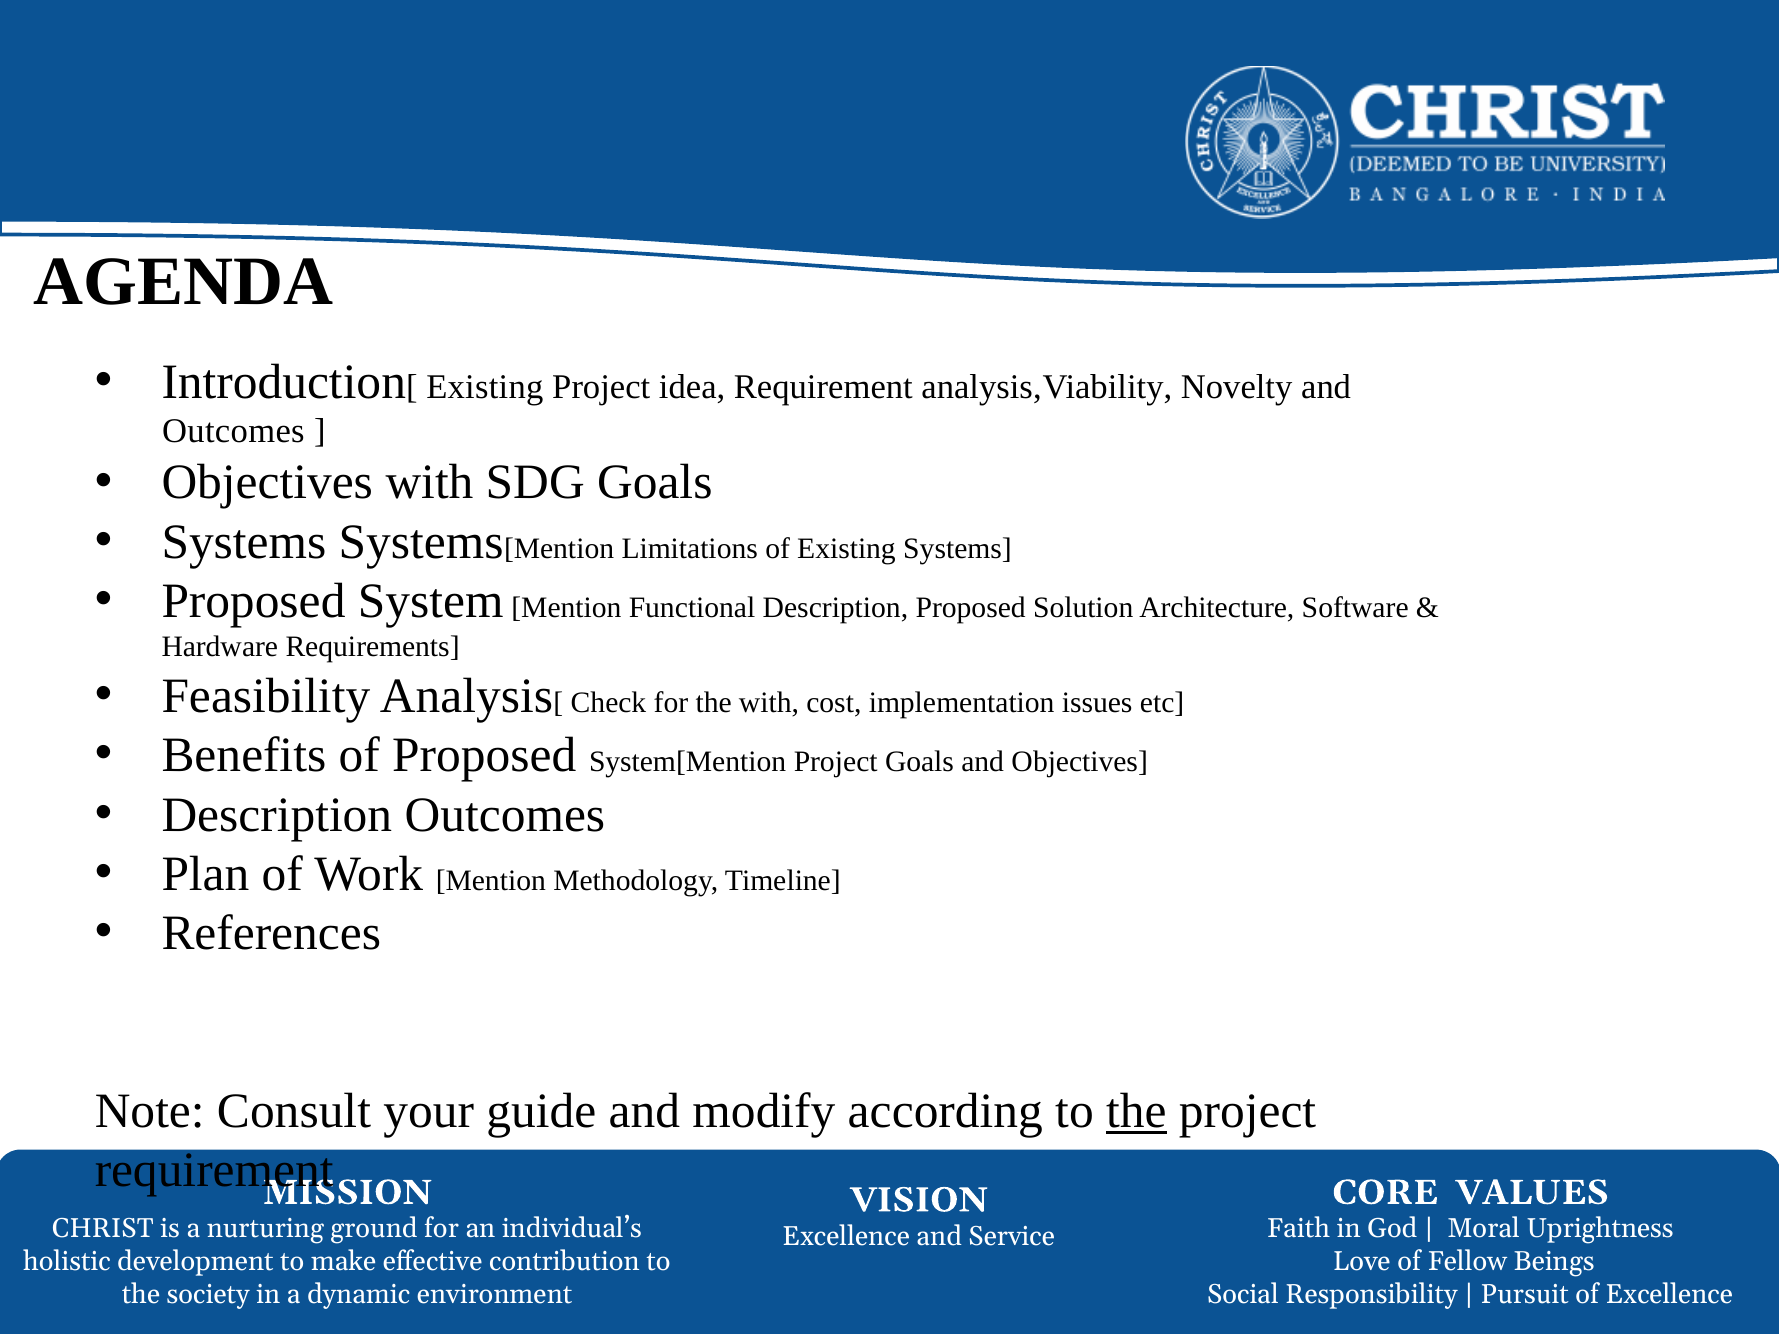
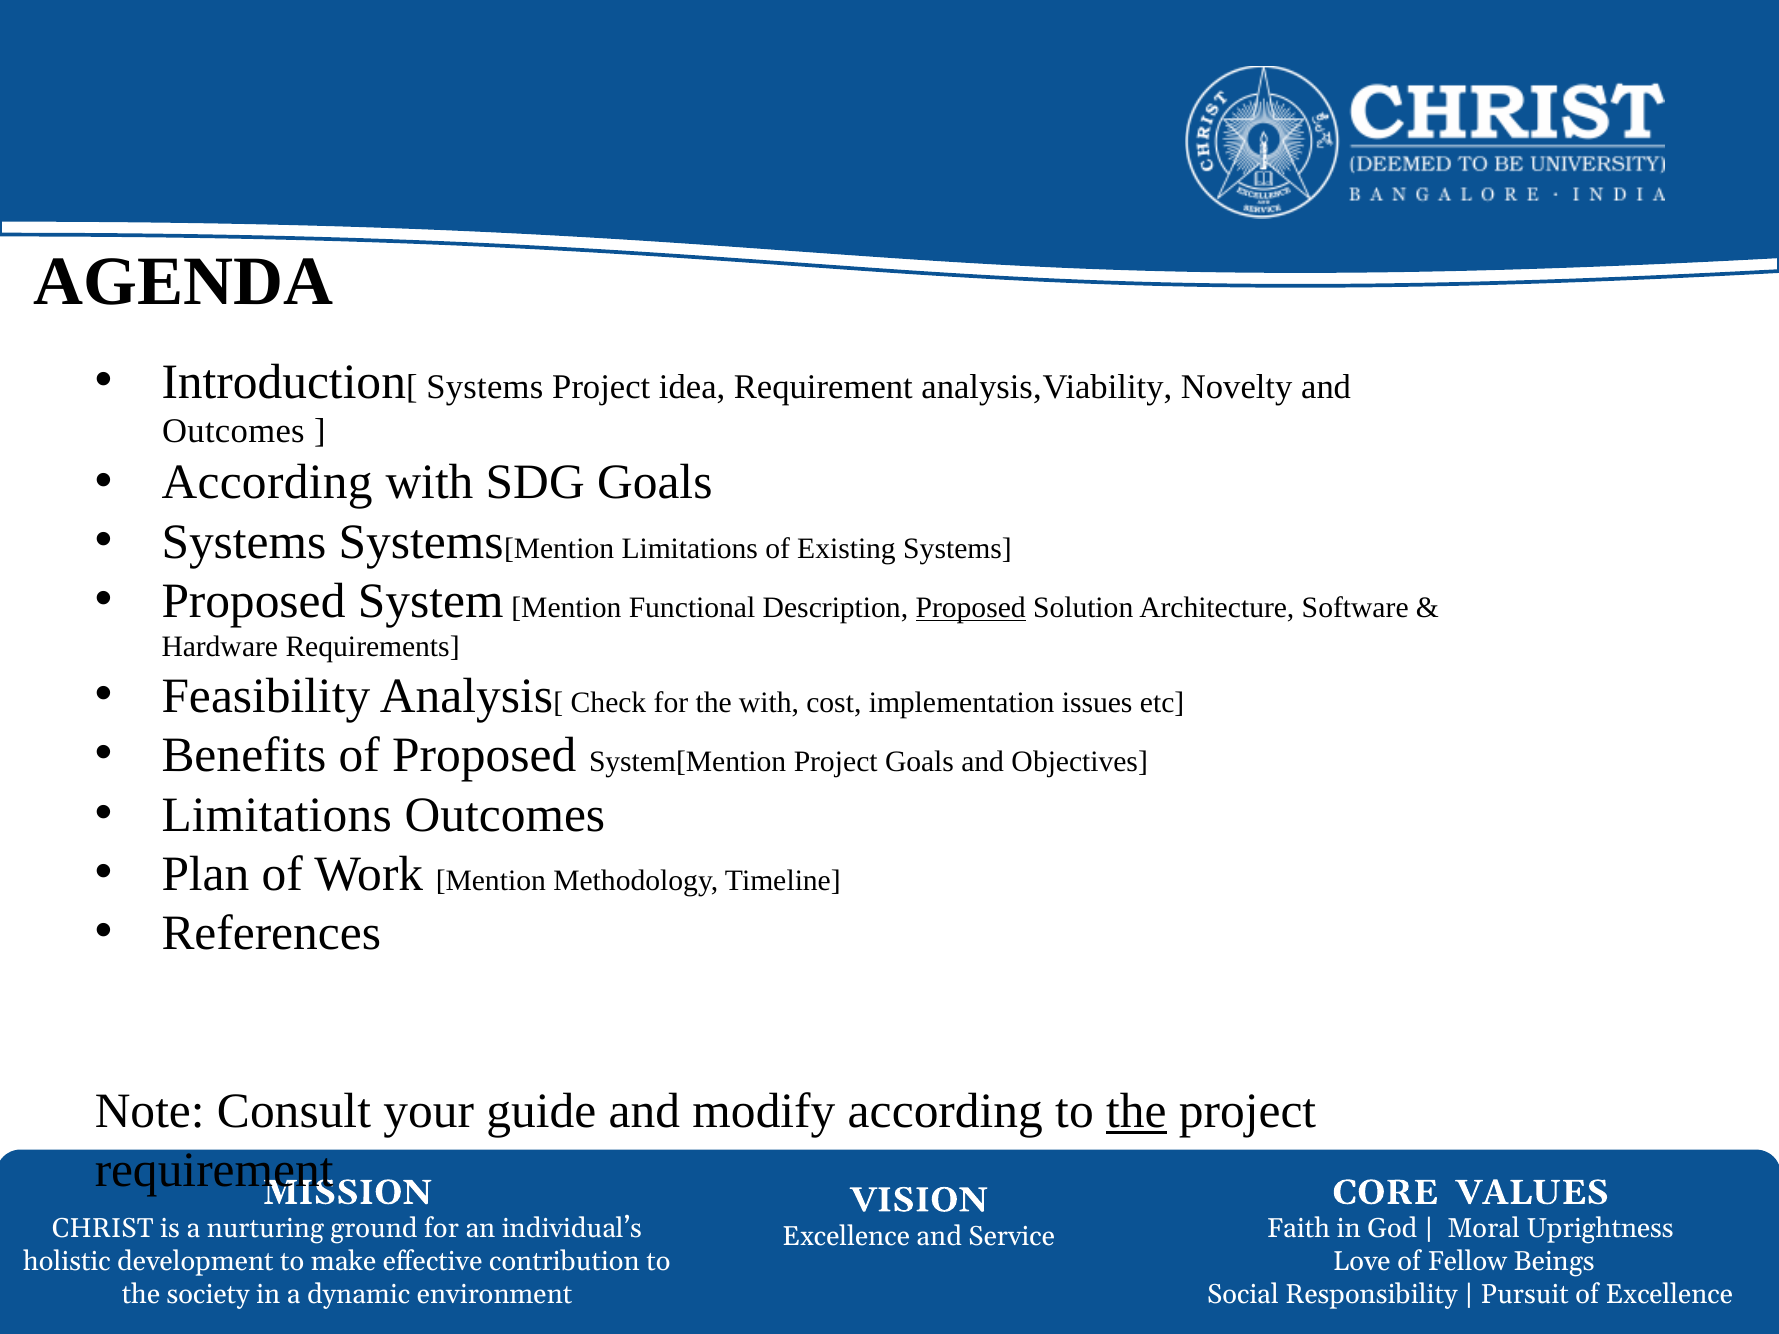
Existing: Existing -> Systems (485, 387)
Objectives: Objectives -> According (267, 483)
Proposed underline: none -> present (971, 608)
Description: Description -> Limitations (277, 815)
